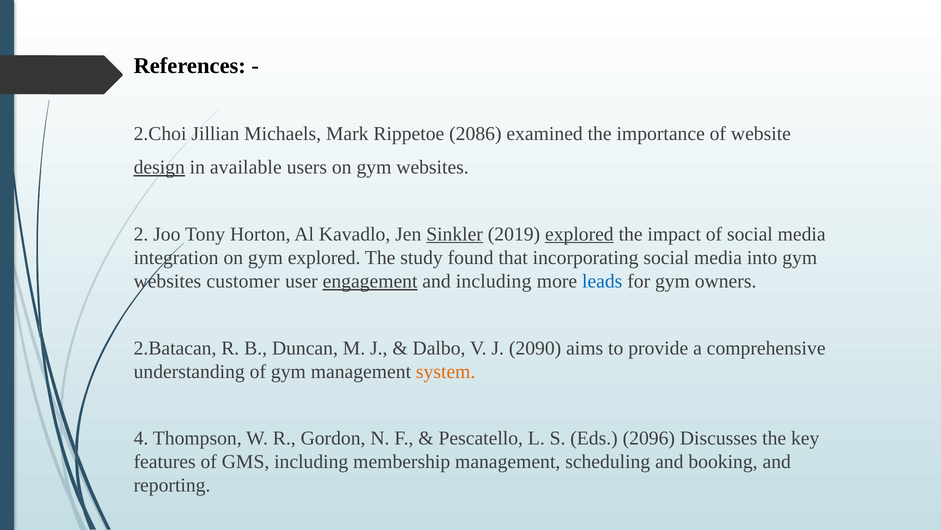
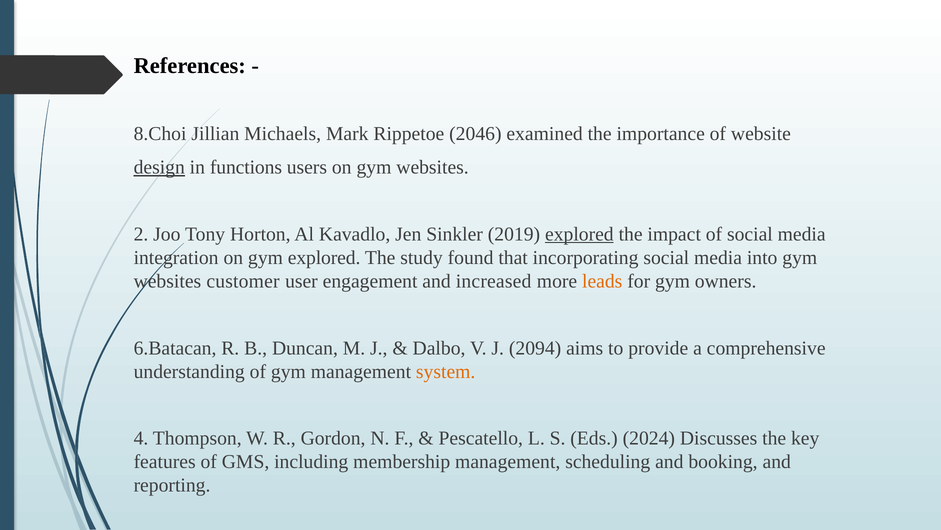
2.Choi: 2.Choi -> 8.Choi (160, 134)
2086: 2086 -> 2046 (475, 134)
available: available -> functions (246, 167)
Sinkler underline: present -> none (455, 234)
engagement underline: present -> none (370, 281)
and including: including -> increased (494, 281)
leads colour: blue -> orange (602, 281)
2.Batacan: 2.Batacan -> 6.Batacan (175, 348)
2090: 2090 -> 2094 (535, 348)
2096: 2096 -> 2024 (649, 438)
